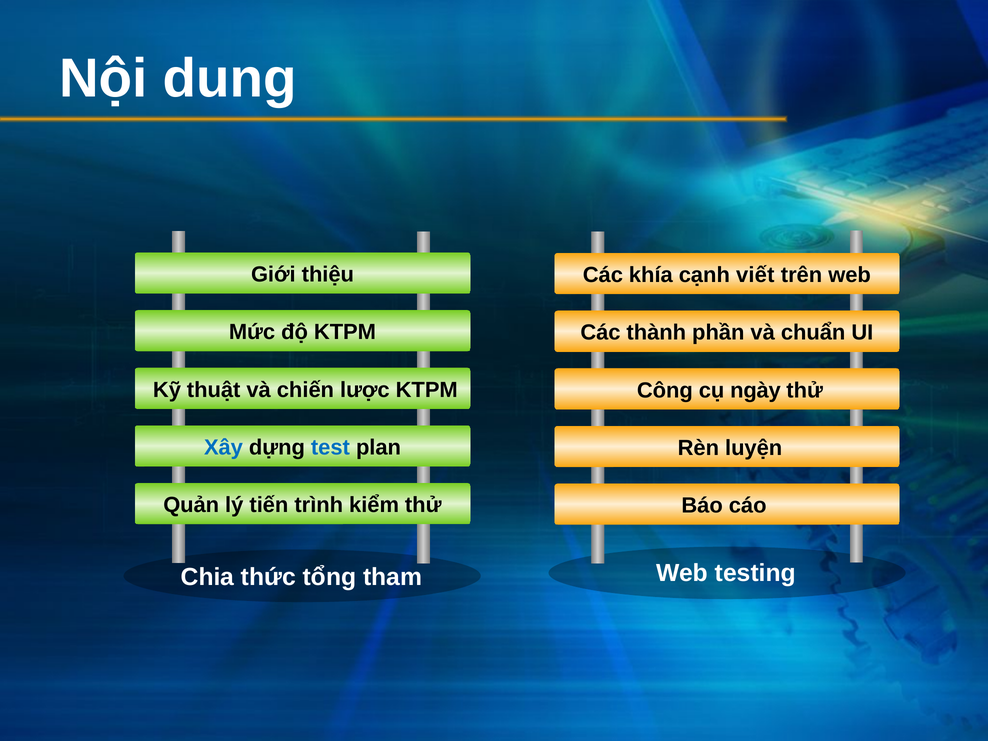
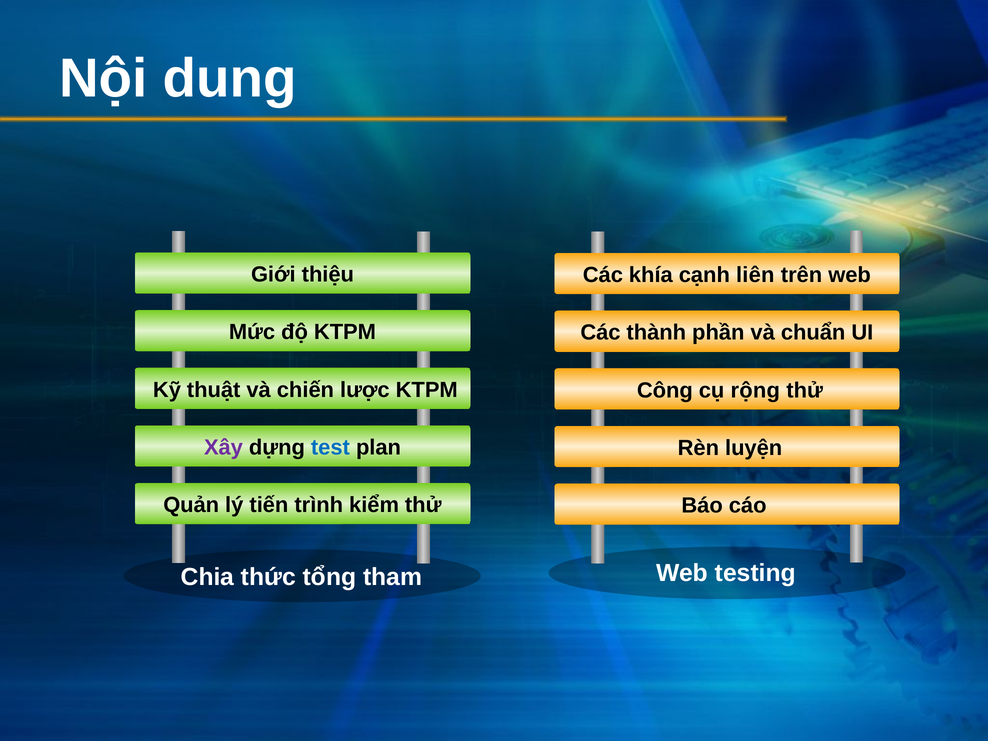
viết: viết -> liên (755, 275)
ngày: ngày -> rộng (755, 390)
Xây colour: blue -> purple (223, 447)
